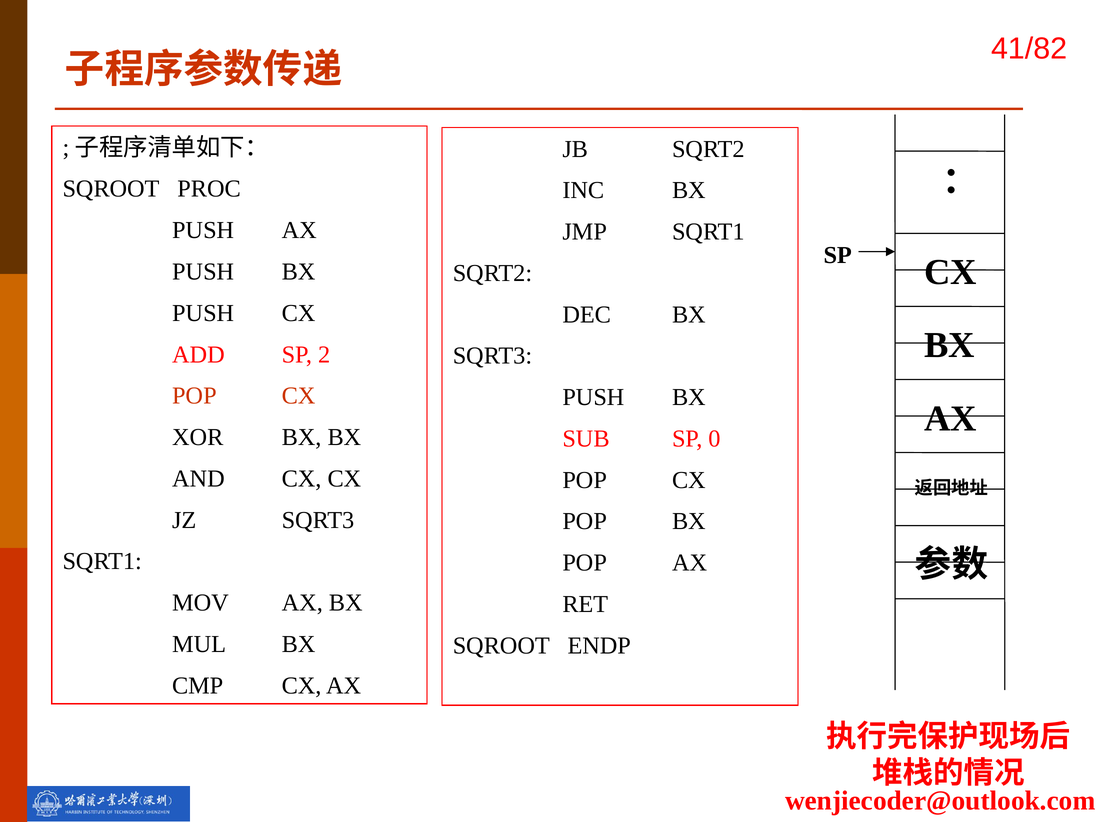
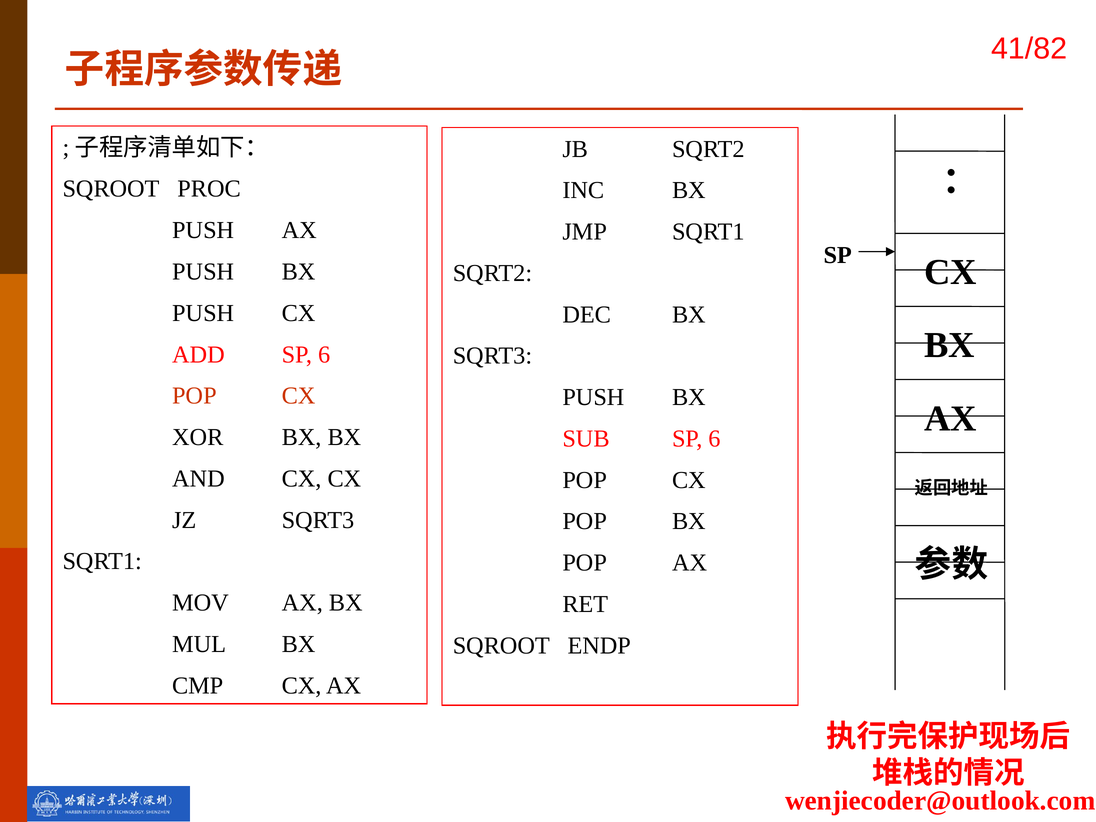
ADD SP 2: 2 -> 6 (324, 354)
SUB SP 0: 0 -> 6 (714, 439)
